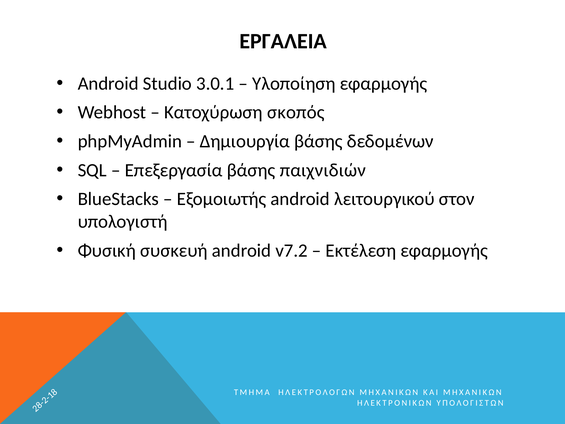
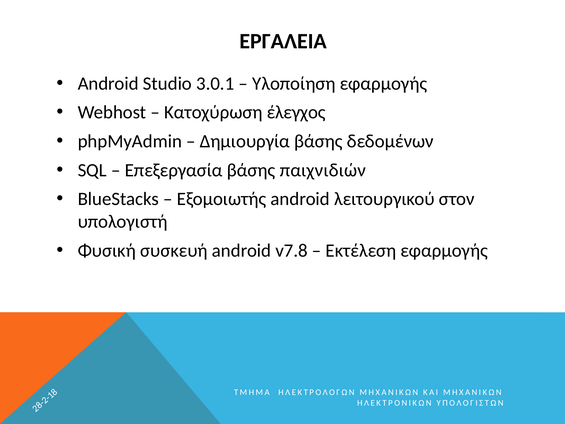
σκοπός: σκοπός -> έλεγχος (296, 112)
v7.2: v7.2 -> v7.8 (292, 250)
